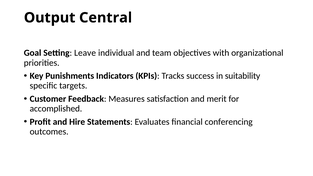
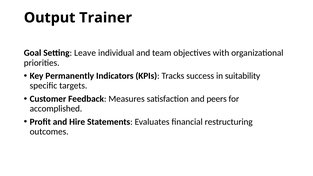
Central: Central -> Trainer (106, 18)
Punishments: Punishments -> Permanently (70, 76)
merit: merit -> peers (217, 99)
conferencing: conferencing -> restructuring (229, 122)
